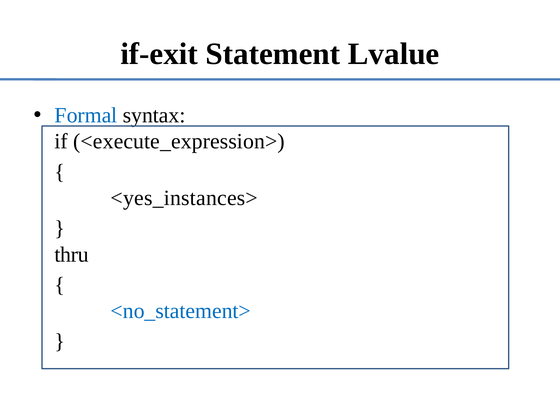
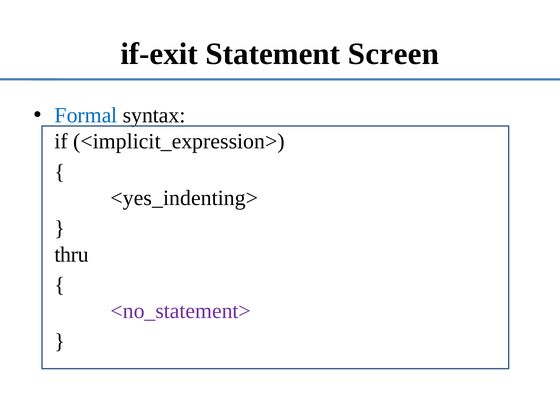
Lvalue: Lvalue -> Screen (394, 54)
<execute_expression>: <execute_expression> -> <implicit_expression> (179, 141)
<yes_instances>: <yes_instances> -> <yes_indenting> (184, 198)
<no_statement> colour: blue -> purple (181, 311)
